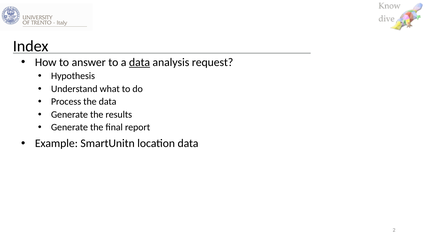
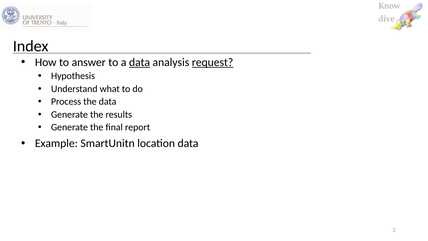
request underline: none -> present (213, 62)
